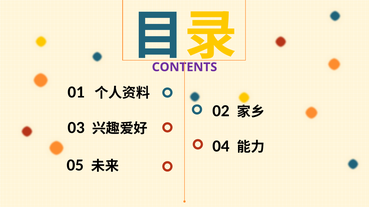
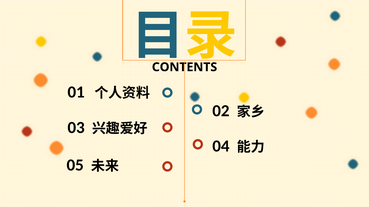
CONTENTS colour: purple -> black (185, 67)
